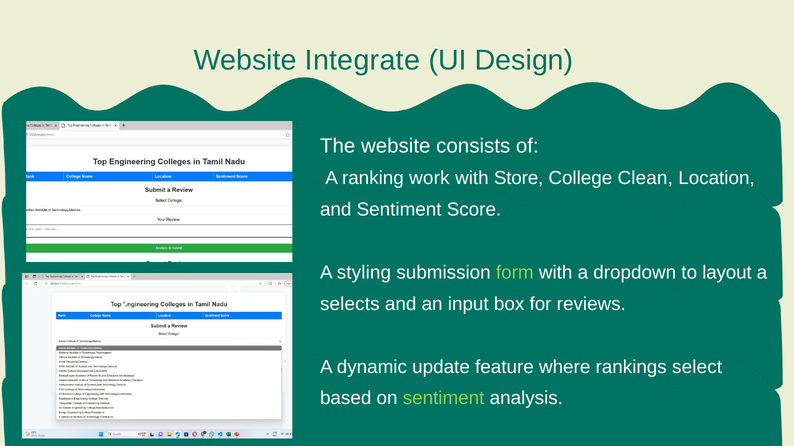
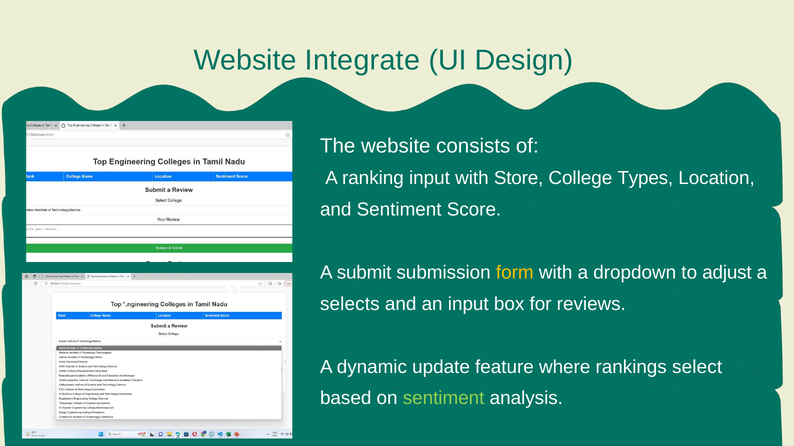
ranking work: work -> input (429, 178)
College Clean: Clean -> Types (645, 178)
styling: styling -> submit (364, 273)
form colour: light green -> yellow (515, 273)
layout: layout -> adjust (727, 273)
